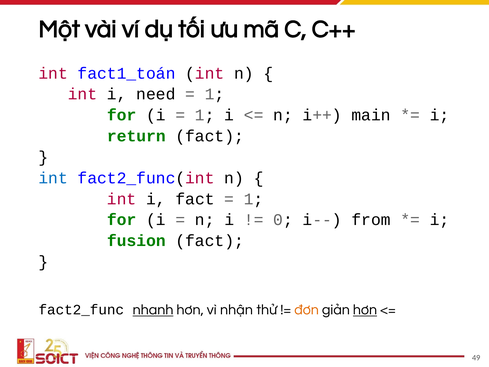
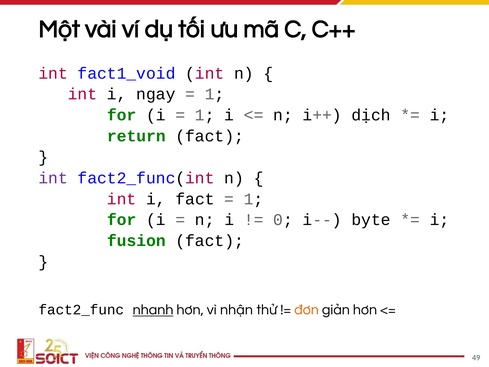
fact1_toán: fact1_toán -> fact1_void (127, 73)
need: need -> ngay (156, 94)
main: main -> dịch (371, 115)
int colour: blue -> purple (53, 178)
from: from -> byte (371, 220)
hơn underline: present -> none (365, 310)
